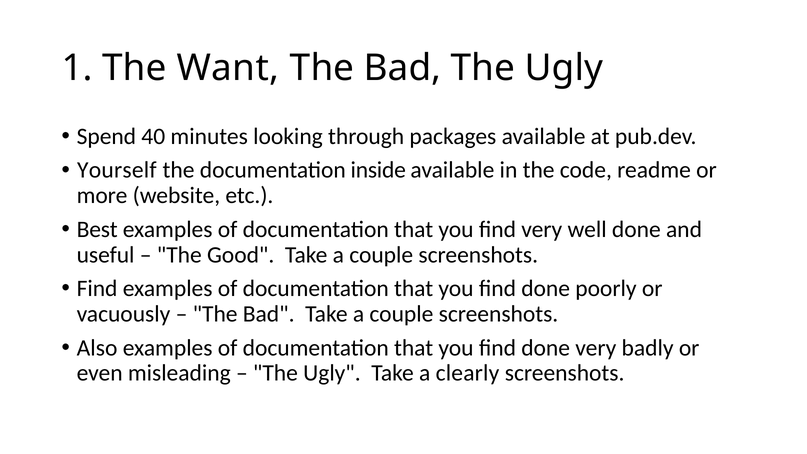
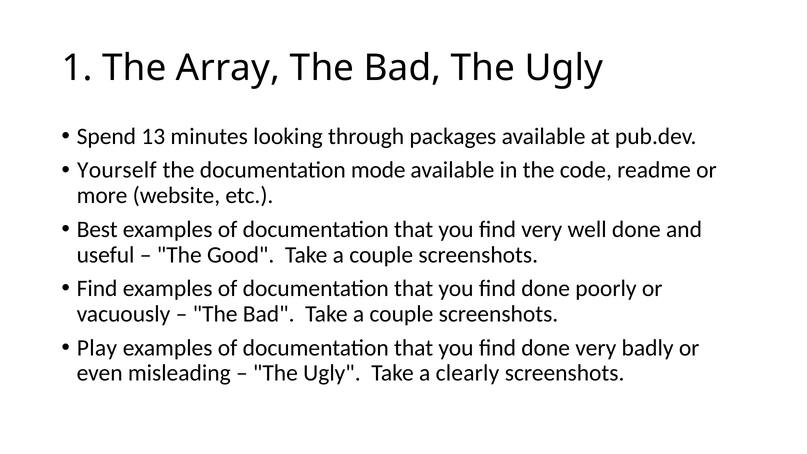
Want: Want -> Array (228, 68)
40: 40 -> 13 (153, 136)
inside: inside -> mode (378, 170)
Also: Also -> Play (97, 348)
